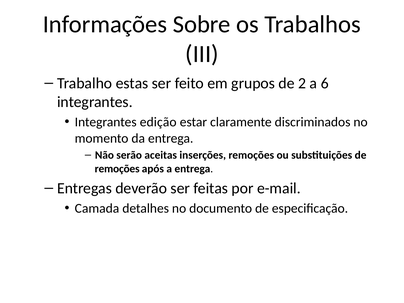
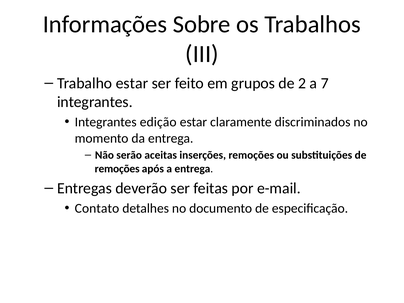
Trabalho estas: estas -> estar (132, 83)
6: 6 -> 7 (325, 83)
Camada: Camada -> Contato (97, 208)
